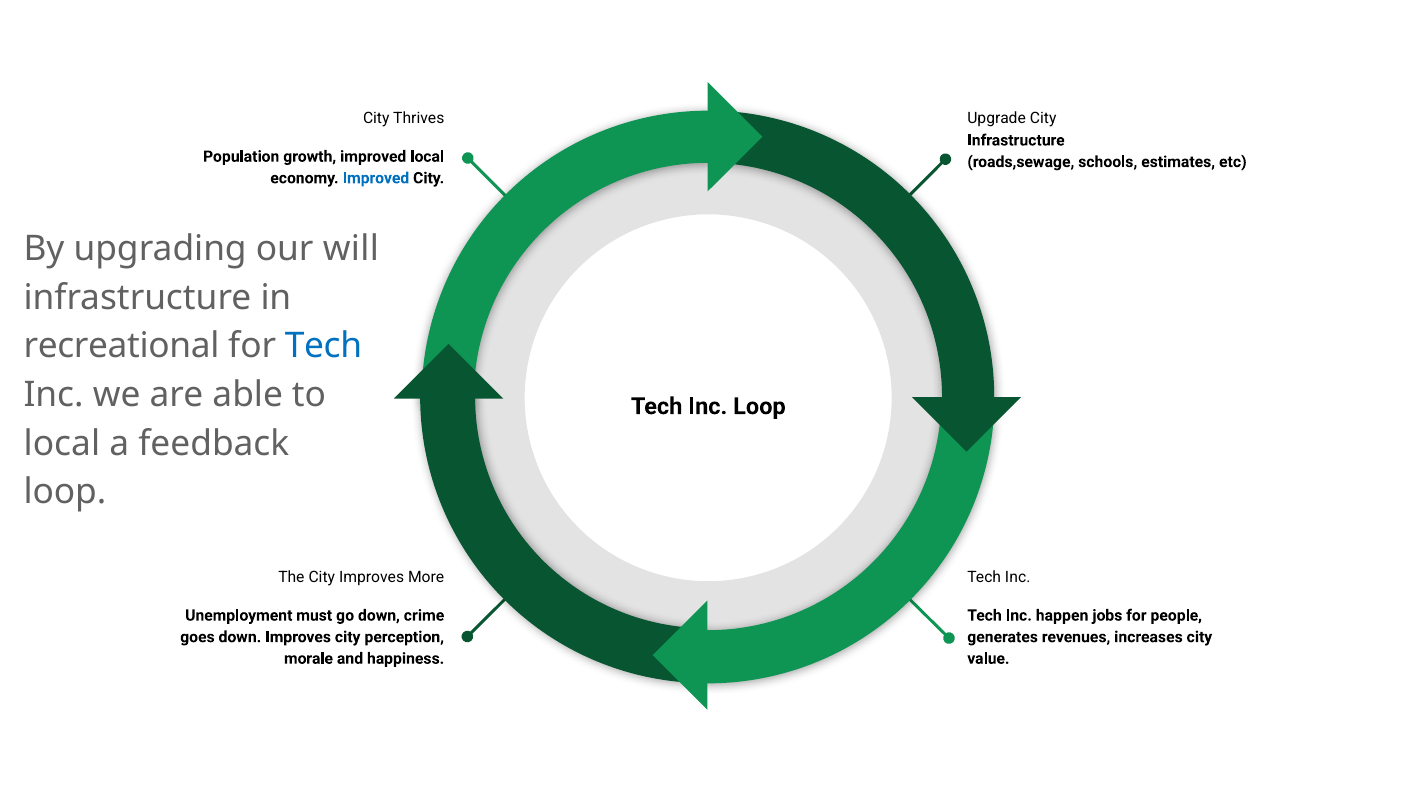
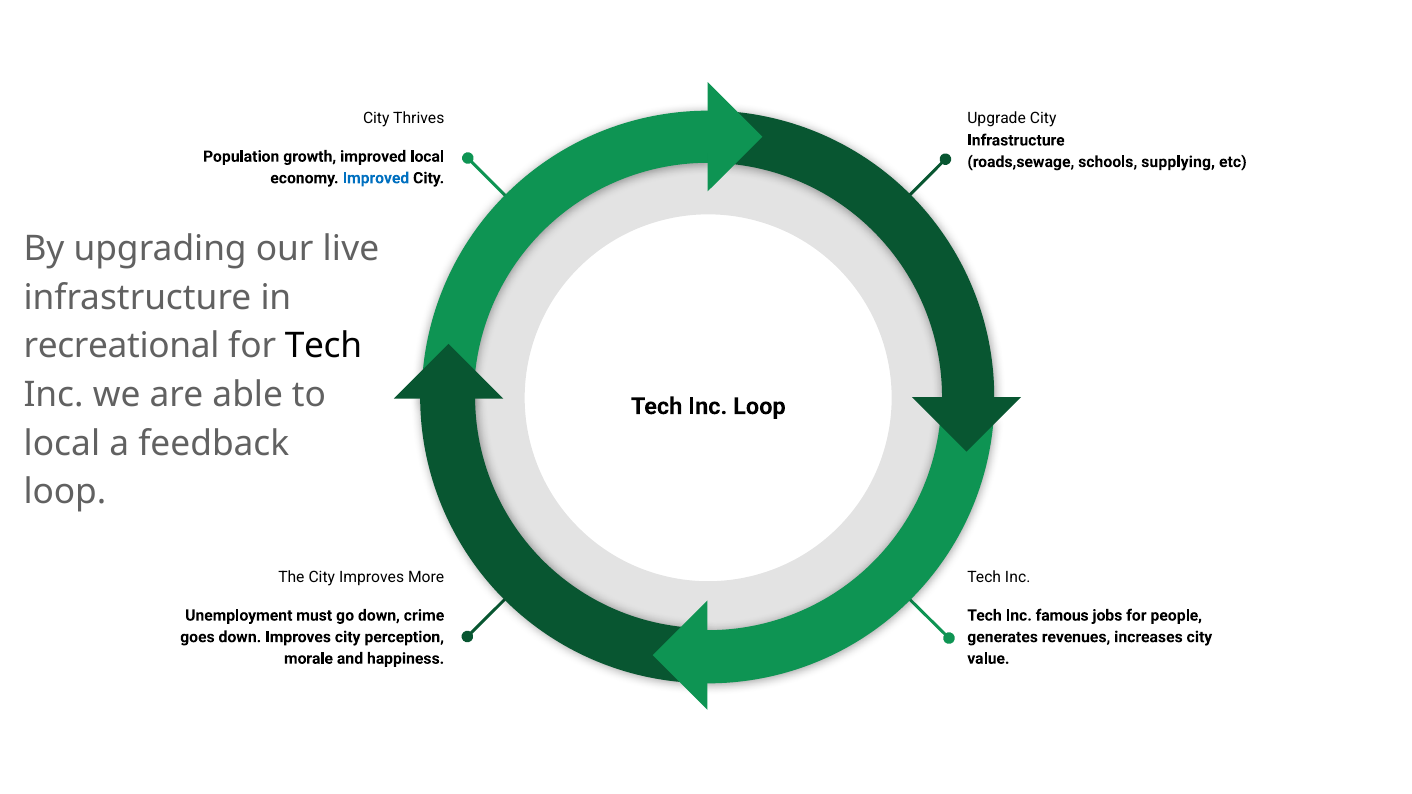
estimates: estimates -> supplying (1178, 162)
will: will -> live (351, 249)
Tech colour: blue -> black (323, 346)
happen: happen -> famous (1062, 616)
